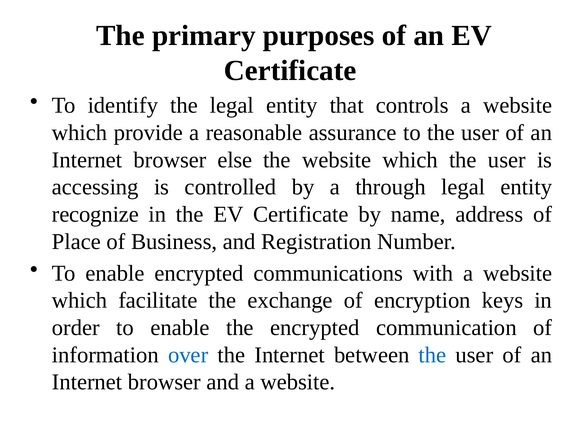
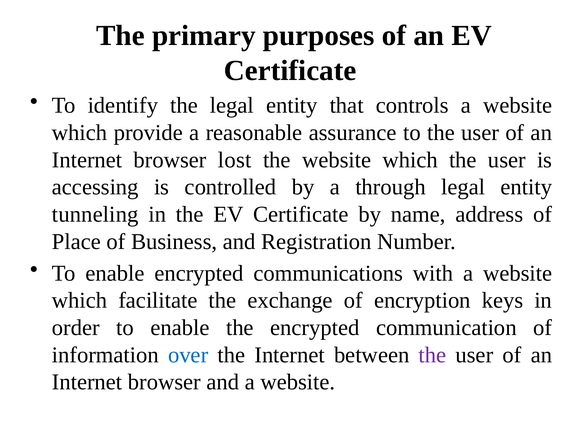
else: else -> lost (235, 160)
recognize: recognize -> tunneling (95, 214)
the colour: blue -> purple (432, 355)
